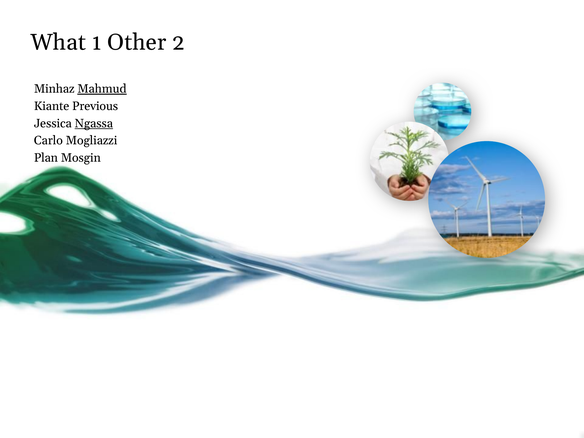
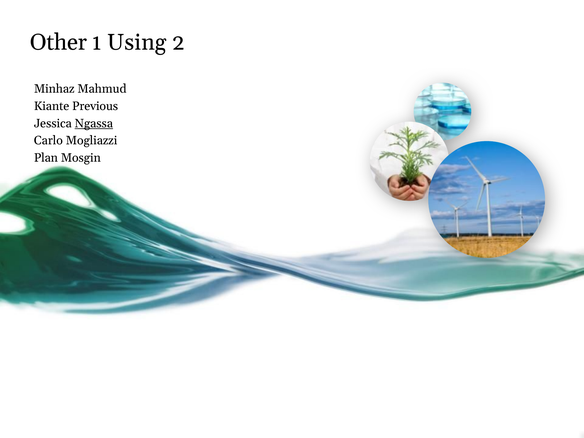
What: What -> Other (58, 42)
Other: Other -> Using (137, 42)
Mahmud underline: present -> none (102, 89)
